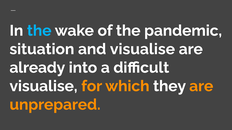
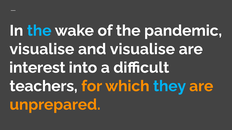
situation: situation -> visualise (42, 49)
already: already -> interest (37, 68)
visualise: visualise -> teachers (44, 86)
they colour: white -> light blue (170, 86)
